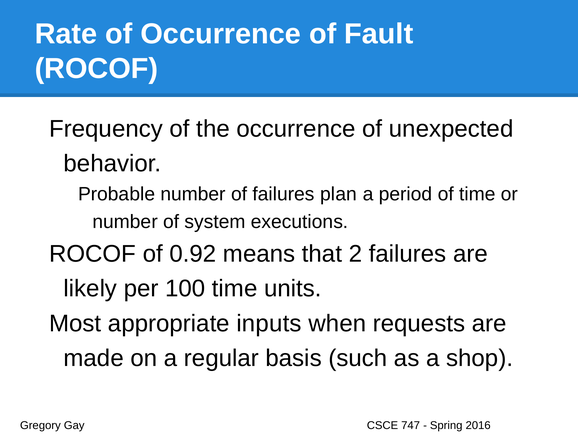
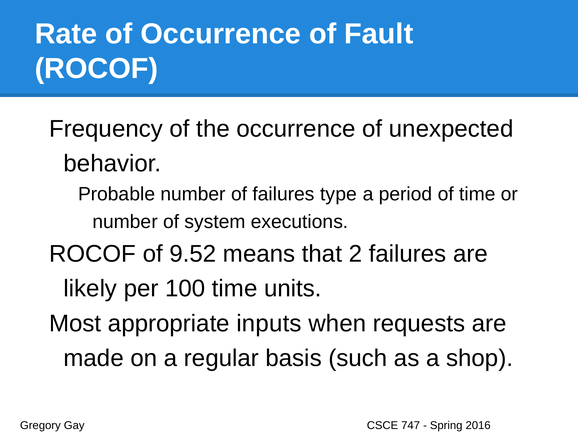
plan: plan -> type (339, 194)
0.92: 0.92 -> 9.52 (193, 254)
